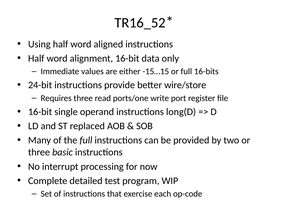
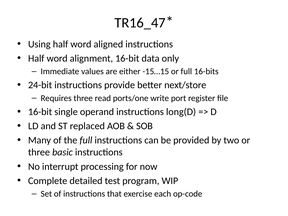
TR16_52: TR16_52 -> TR16_47 (140, 23)
wire/store: wire/store -> next/store (185, 85)
